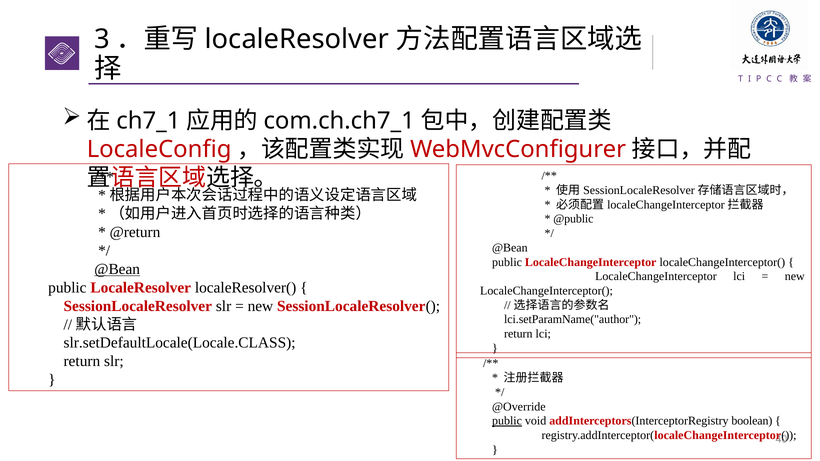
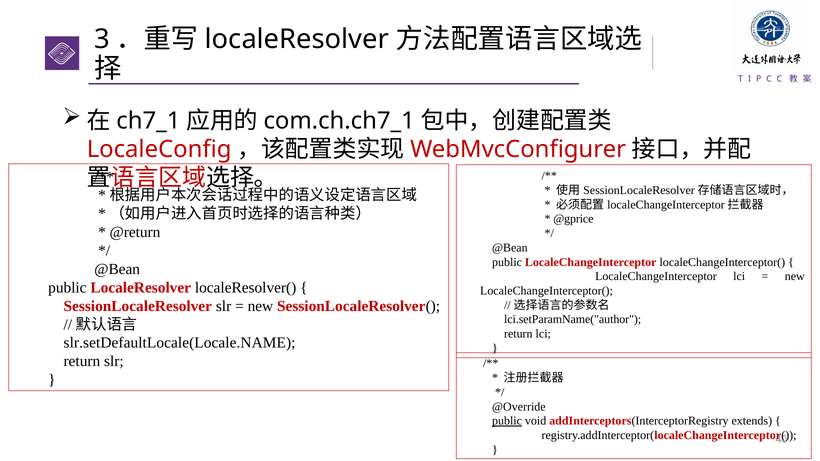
@public: @public -> @gprice (573, 219)
@Bean underline: present -> none (117, 269)
slr.setDefaultLocale(Locale.CLASS: slr.setDefaultLocale(Locale.CLASS -> slr.setDefaultLocale(Locale.NAME (180, 343)
boolean: boolean -> extends (752, 421)
